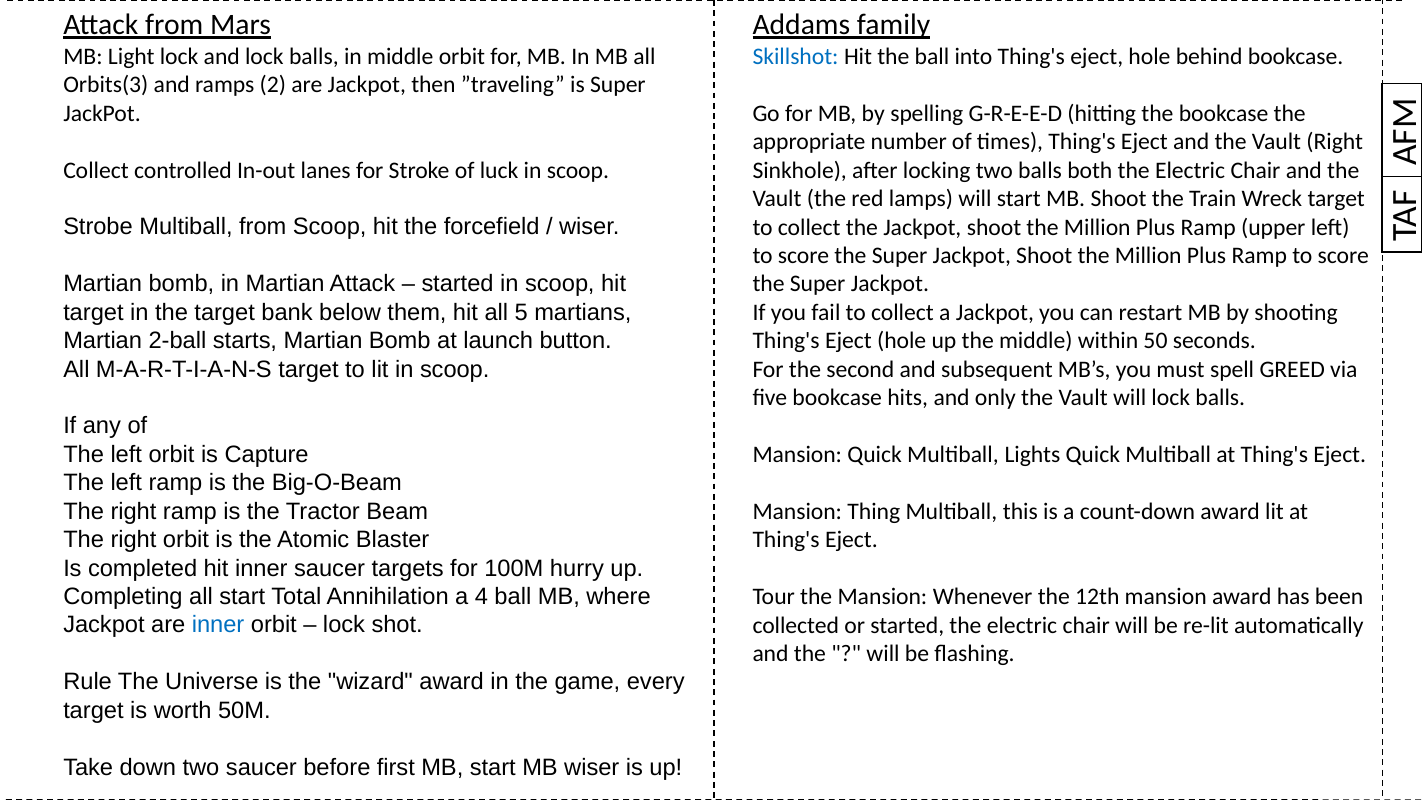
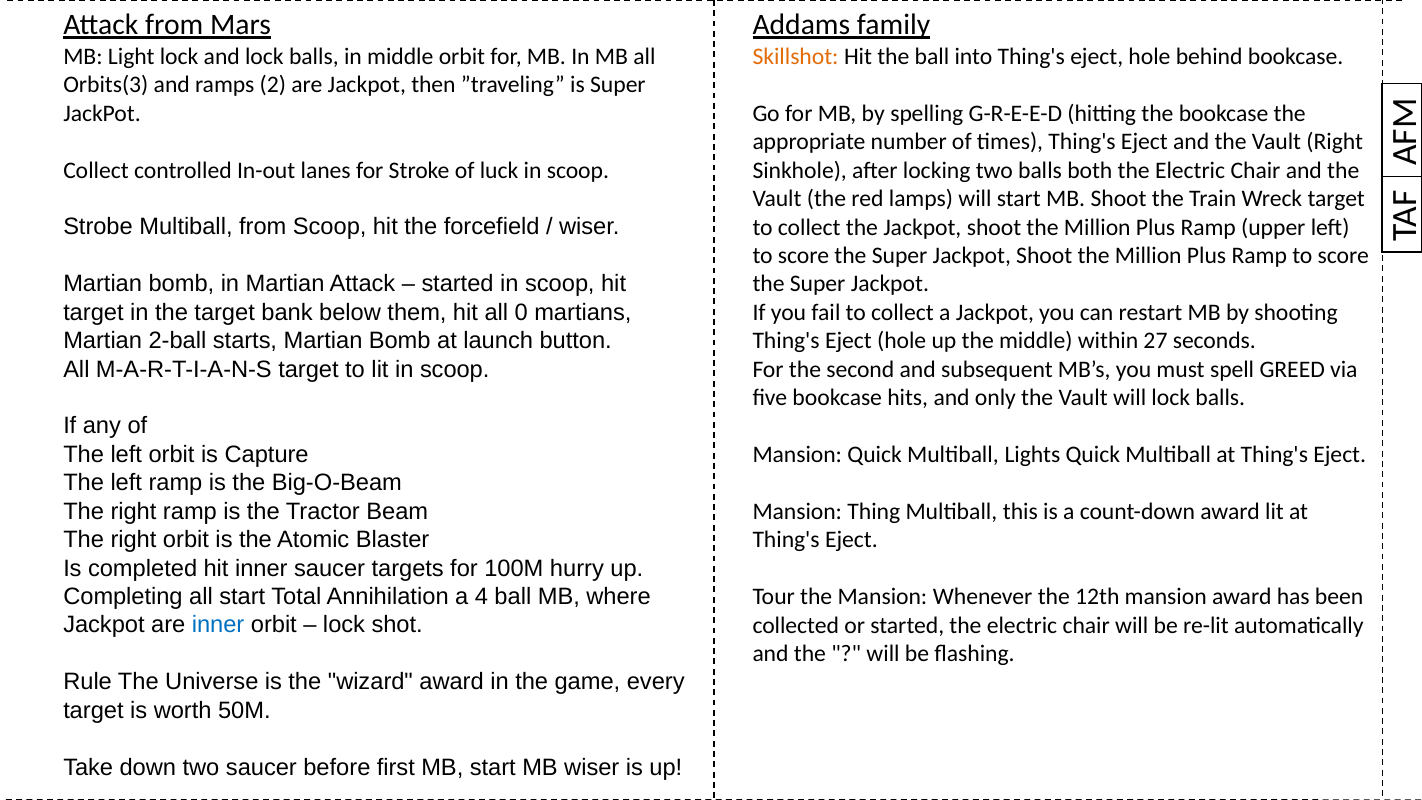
Skillshot colour: blue -> orange (796, 57)
5: 5 -> 0 (521, 312)
50: 50 -> 27 (1155, 341)
